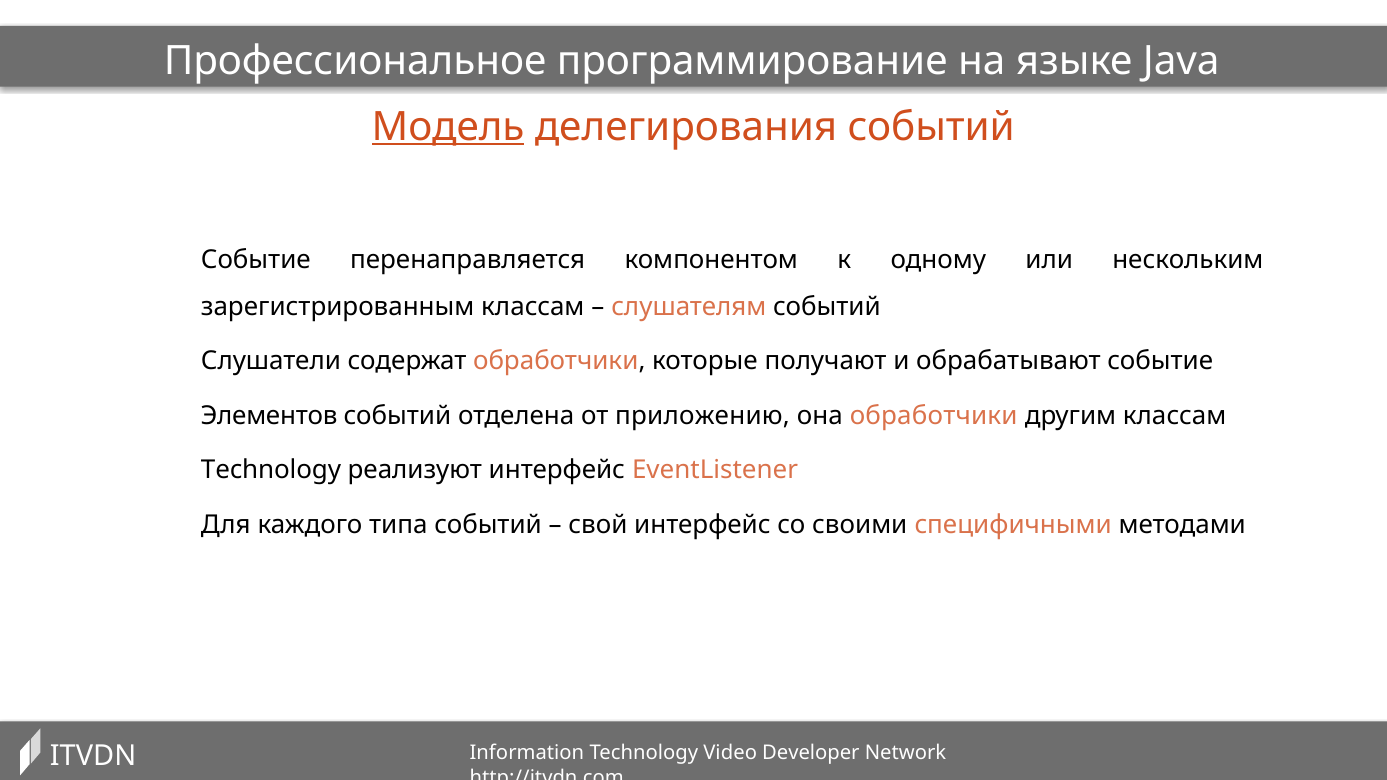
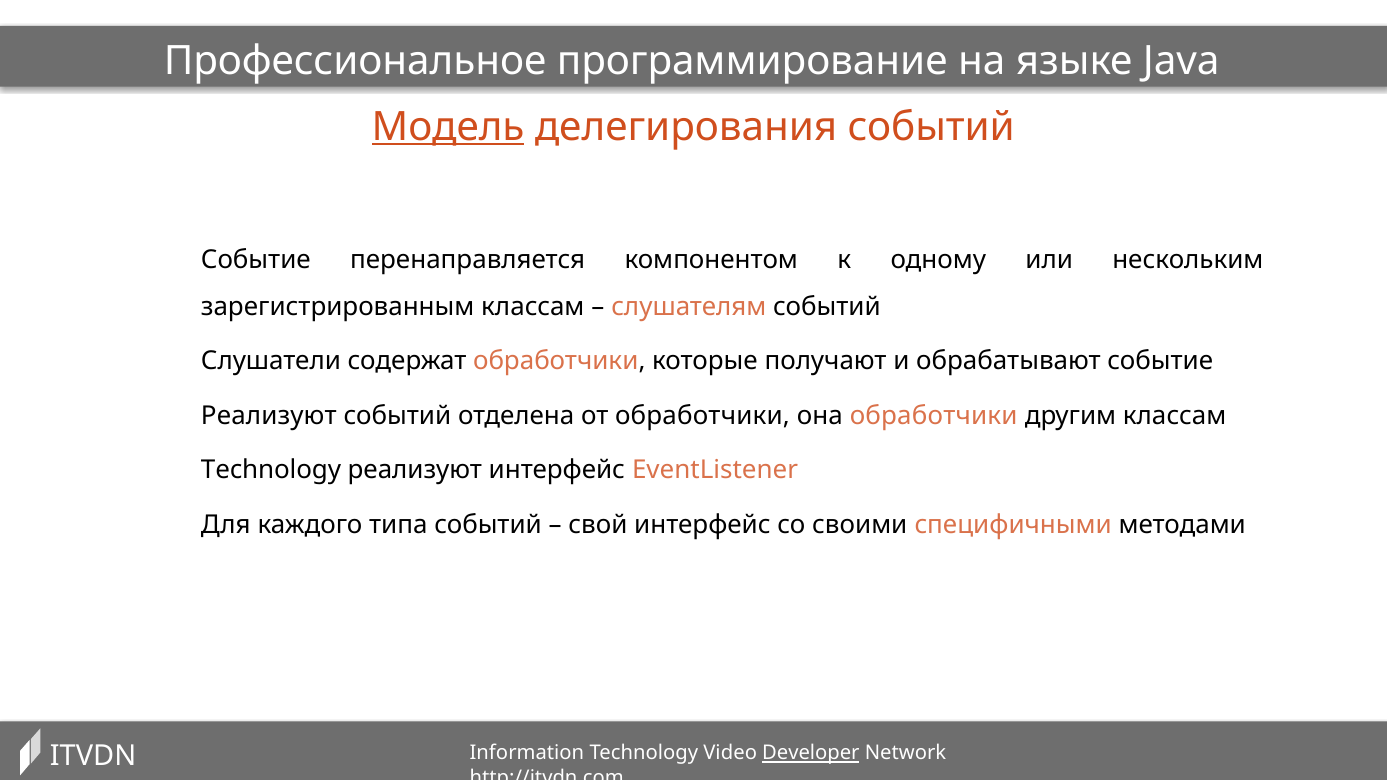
Элементов: Элементов -> Реализуют (269, 416)
от приложению: приложению -> обработчики (703, 416)
Developer underline: none -> present (811, 753)
